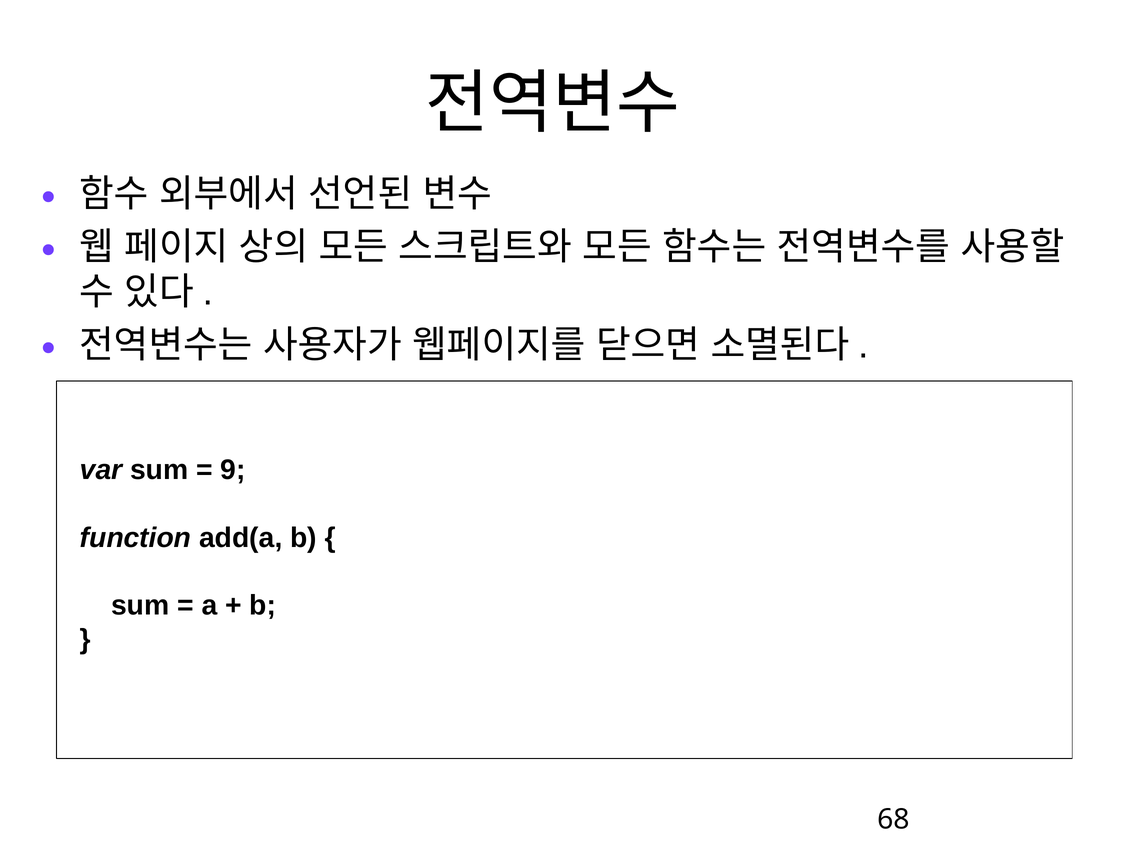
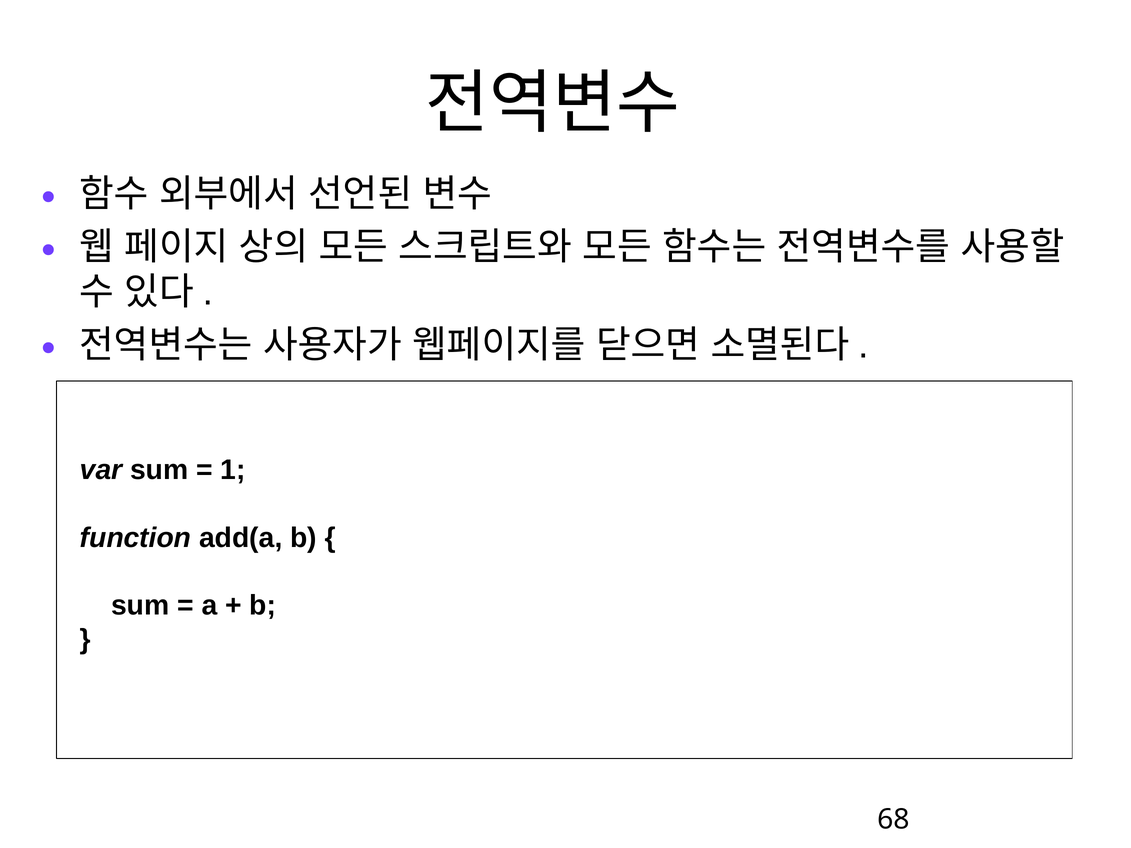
9: 9 -> 1 (233, 470)
